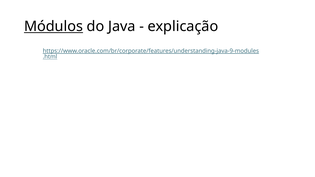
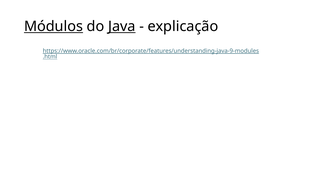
Java underline: none -> present (122, 26)
